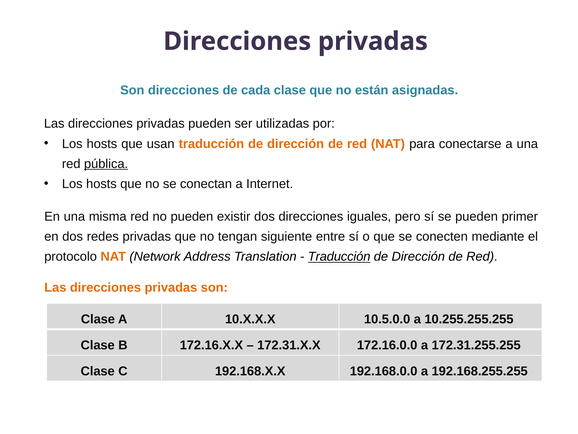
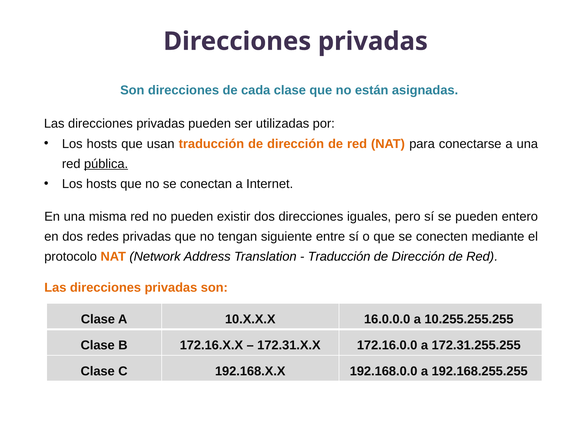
primer: primer -> entero (520, 216)
Traducción underline: present -> none (339, 256)
10.5.0.0: 10.5.0.0 -> 16.0.0.0 (387, 319)
